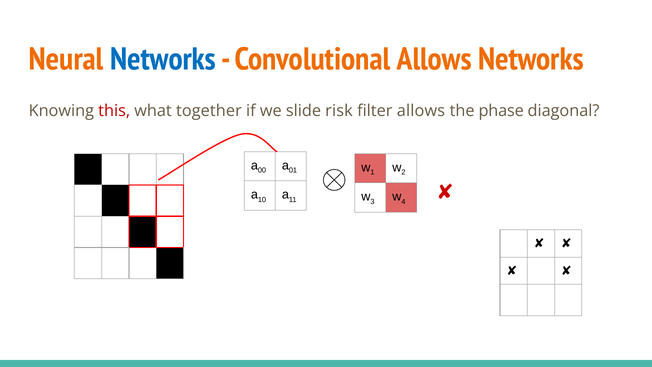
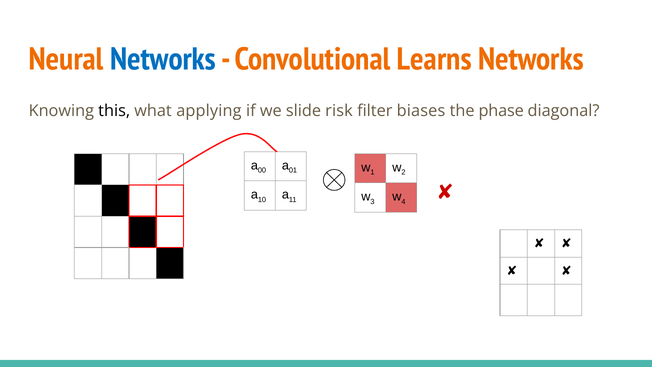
Convolutional Allows: Allows -> Learns (434, 59)
this colour: red -> black (114, 111)
together: together -> applying (209, 111)
filter allows: allows -> biases (421, 111)
